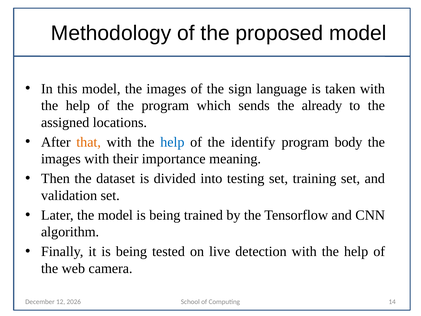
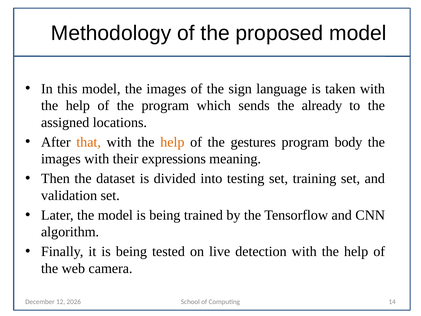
help colour: blue -> orange (172, 142)
identify: identify -> gestures (253, 142)
importance: importance -> expressions (174, 159)
